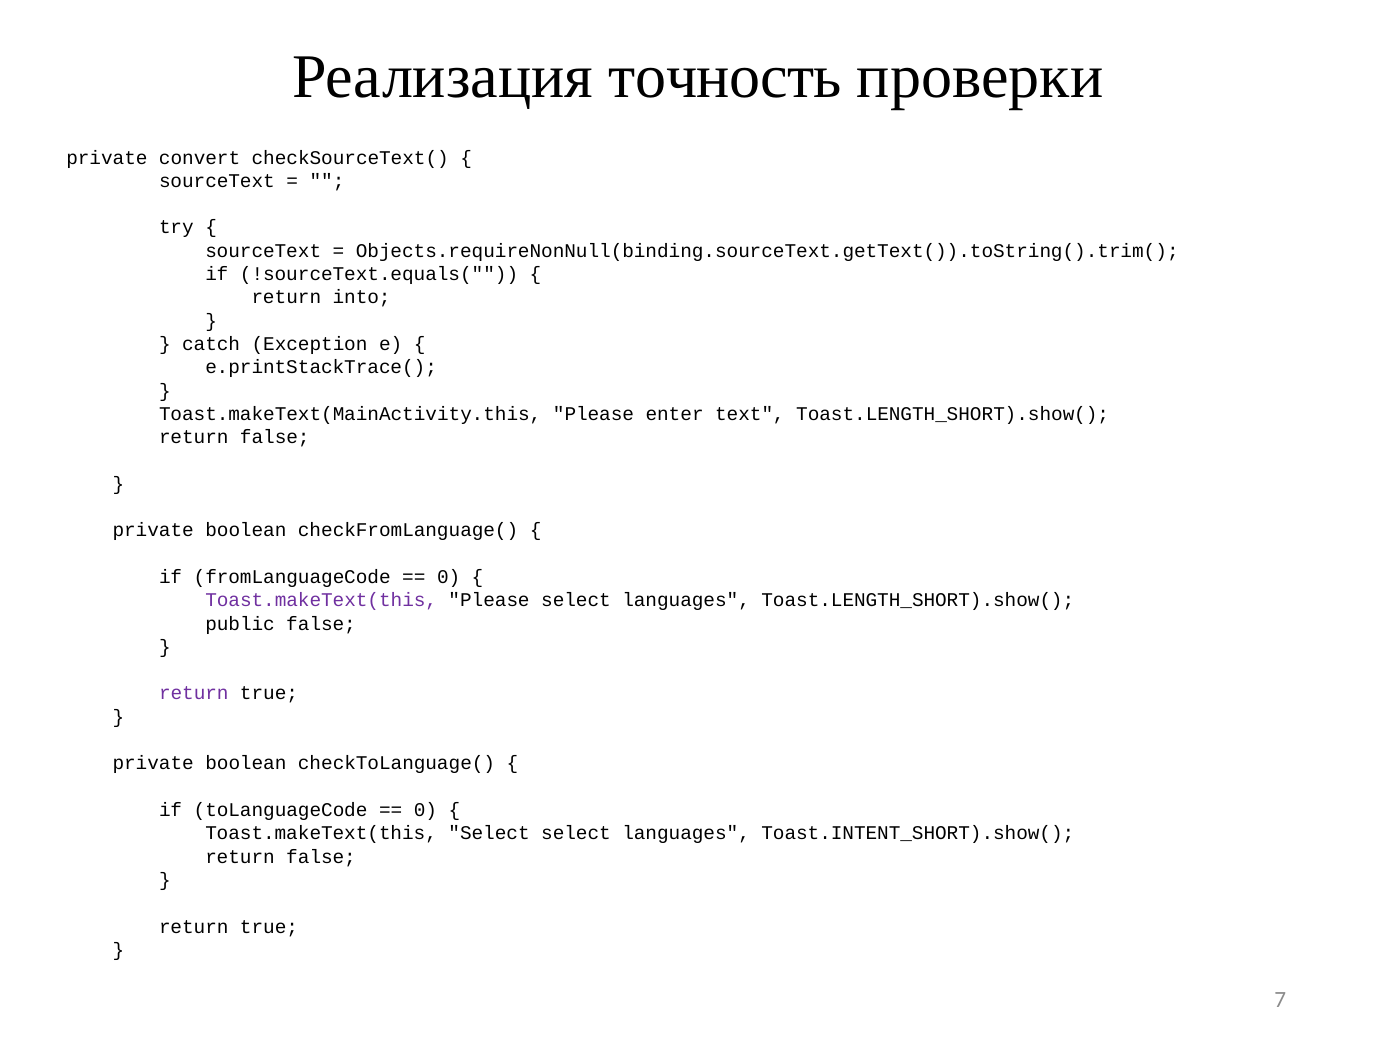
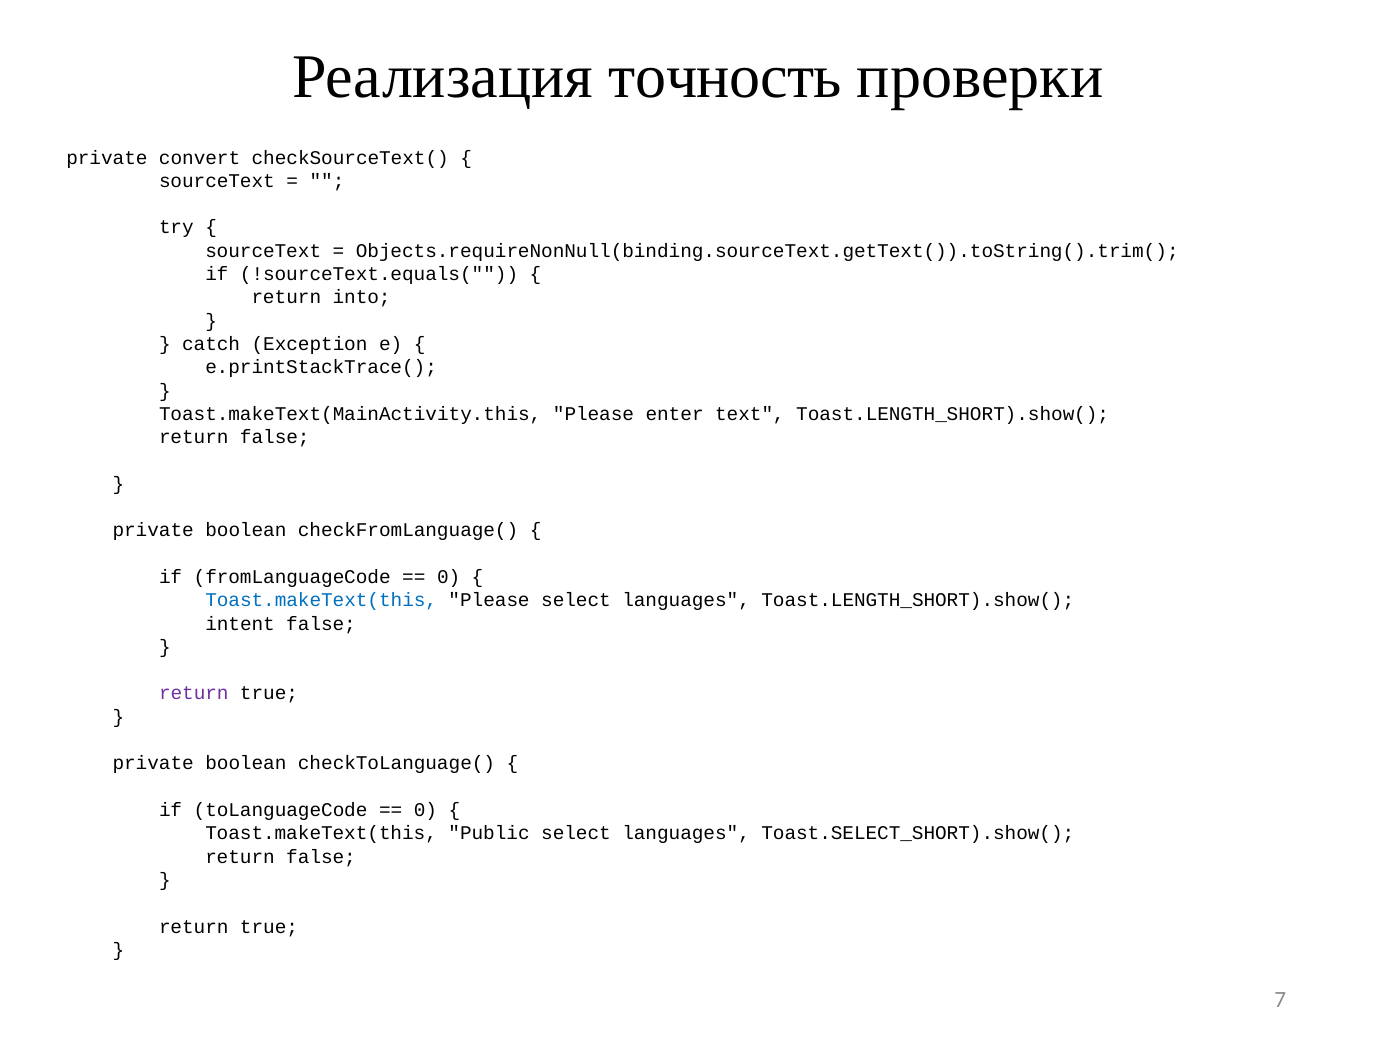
Toast.makeText(this colour: purple -> blue (321, 600)
public: public -> intent (240, 624)
Toast.makeText(this Select: Select -> Public (489, 833)
Toast.INTENT_SHORT).show(: Toast.INTENT_SHORT).show( -> Toast.SELECT_SHORT).show( (918, 833)
